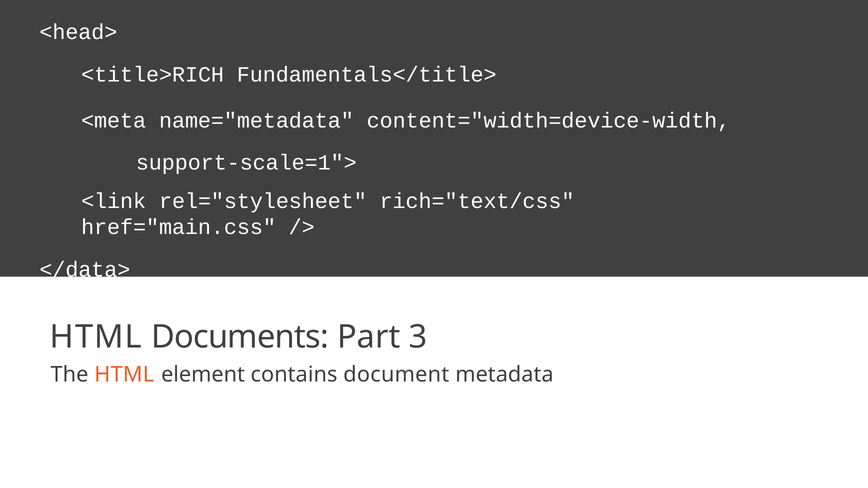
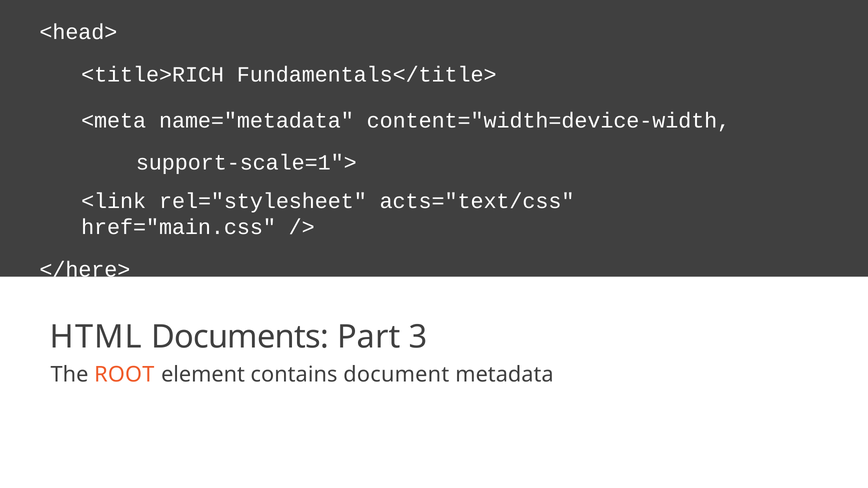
rich="text/css: rich="text/css -> acts="text/css (477, 201)
</data>: </data> -> </here> (85, 270)
The HTML: HTML -> ROOT (124, 375)
